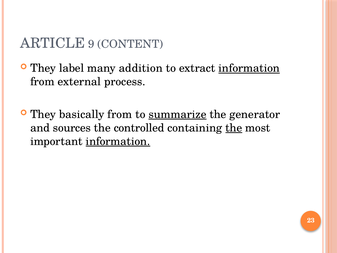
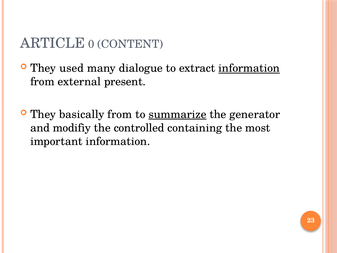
9: 9 -> 0 (91, 44)
label: label -> used (72, 68)
addition: addition -> dialogue (141, 68)
process: process -> present (125, 82)
sources: sources -> modifiy (72, 128)
the underline: present -> none (234, 128)
information underline: present -> none (118, 141)
